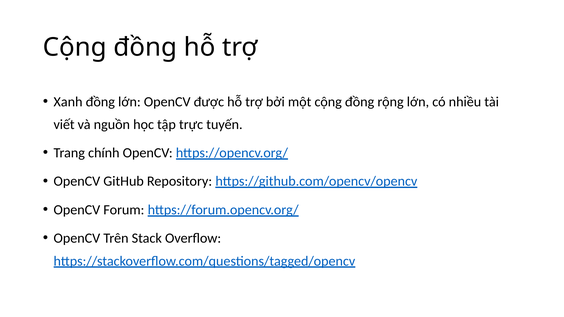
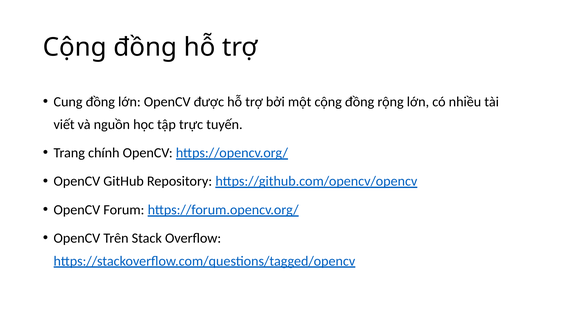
Xanh: Xanh -> Cung (68, 102)
